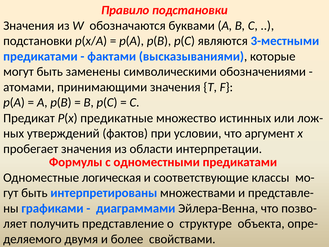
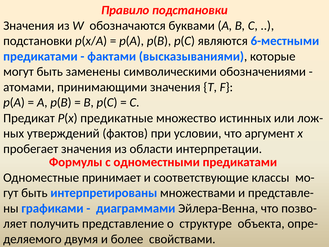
3-местными: 3-местными -> 6-местными (285, 41)
логическая: логическая -> принимает (112, 177)
